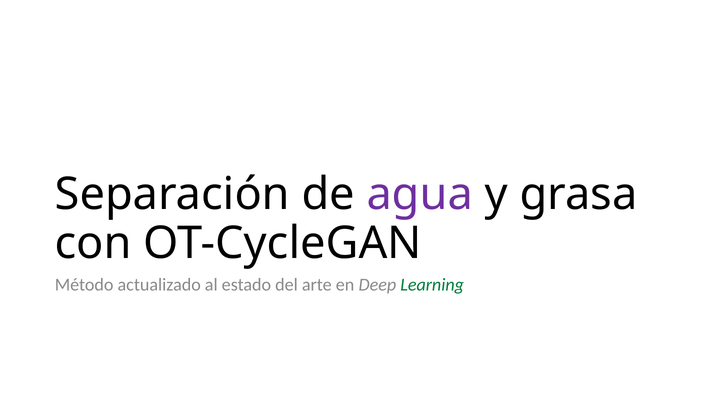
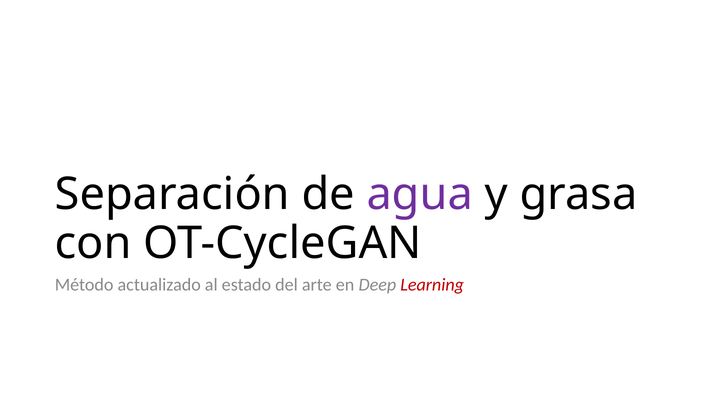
Learning colour: green -> red (432, 285)
